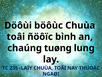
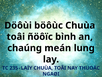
tuøng: tuøng -> meán (58, 48)
